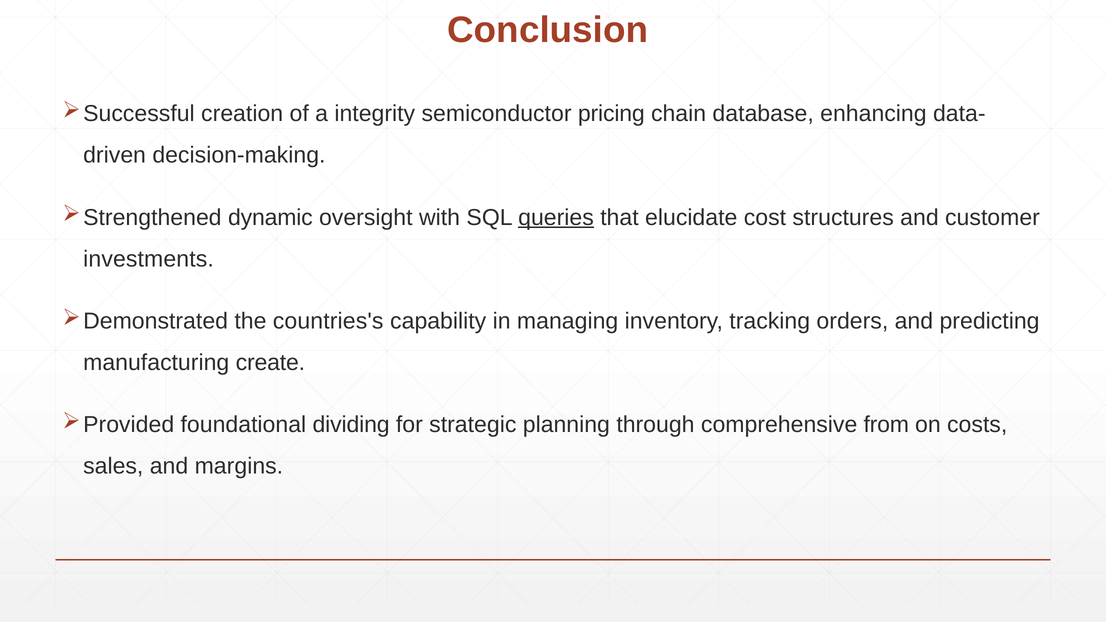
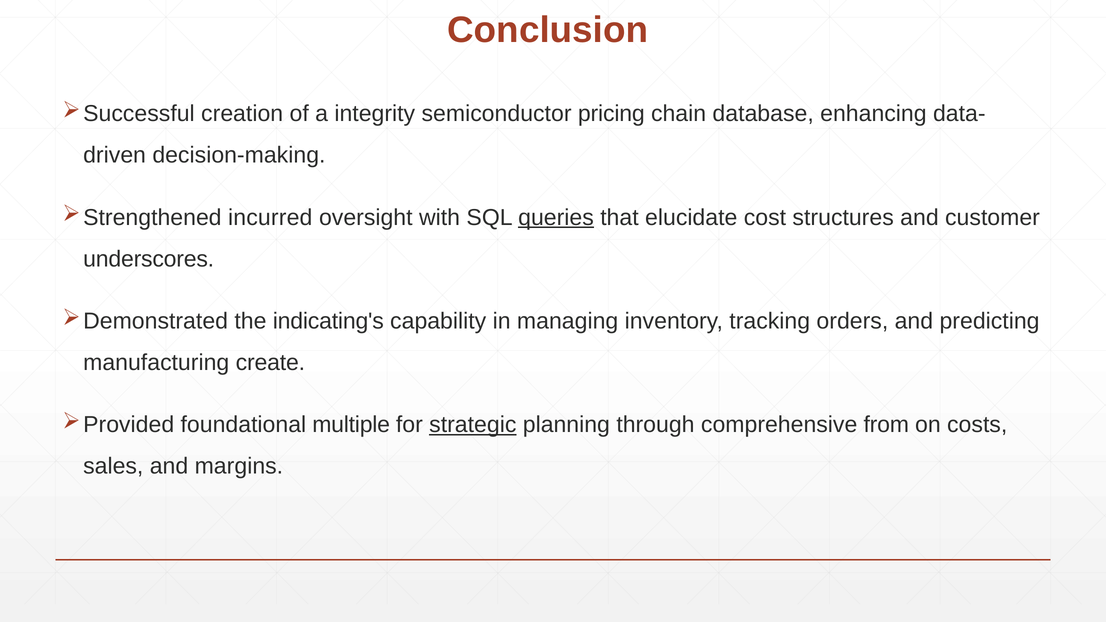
dynamic: dynamic -> incurred (270, 217)
investments: investments -> underscores (149, 259)
countries's: countries's -> indicating's (328, 321)
dividing: dividing -> multiple (351, 425)
strategic underline: none -> present (473, 425)
